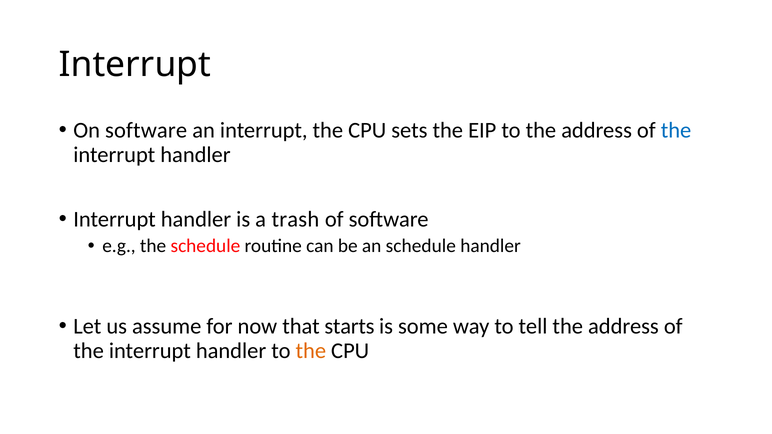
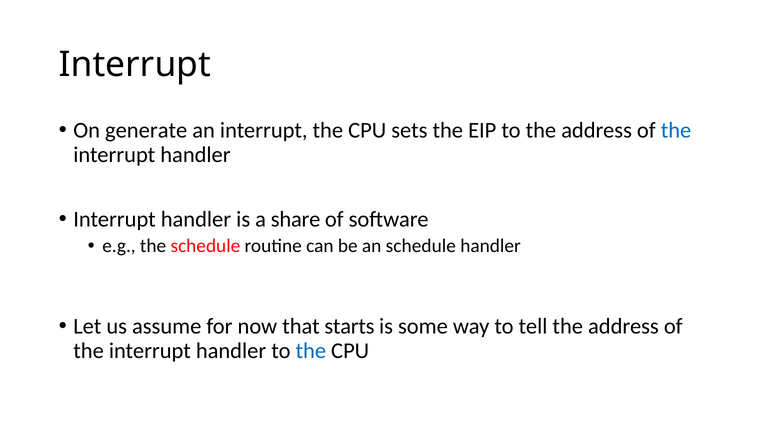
On software: software -> generate (146, 131)
trash: trash -> share (296, 220)
the colour: orange -> blue (311, 351)
